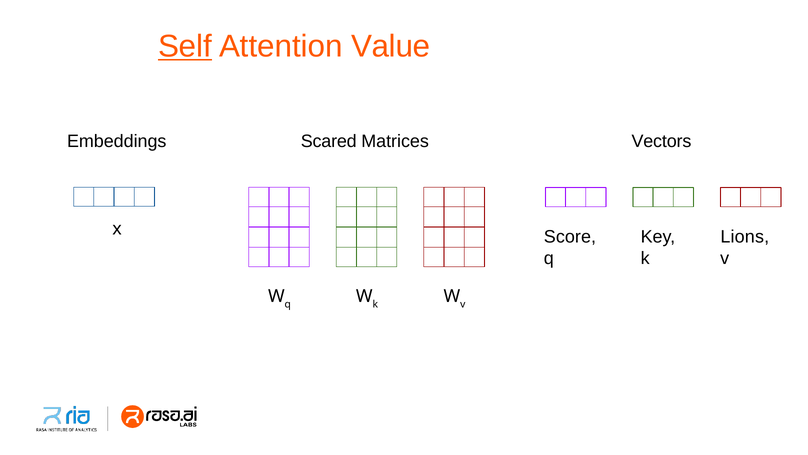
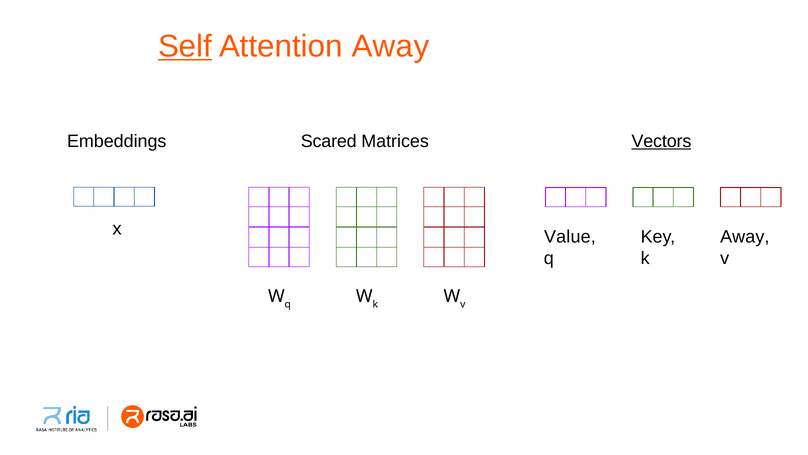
Attention Value: Value -> Away (390, 46)
Vectors underline: none -> present (661, 141)
Score: Score -> Value (570, 237)
Lions: Lions -> Away (745, 237)
